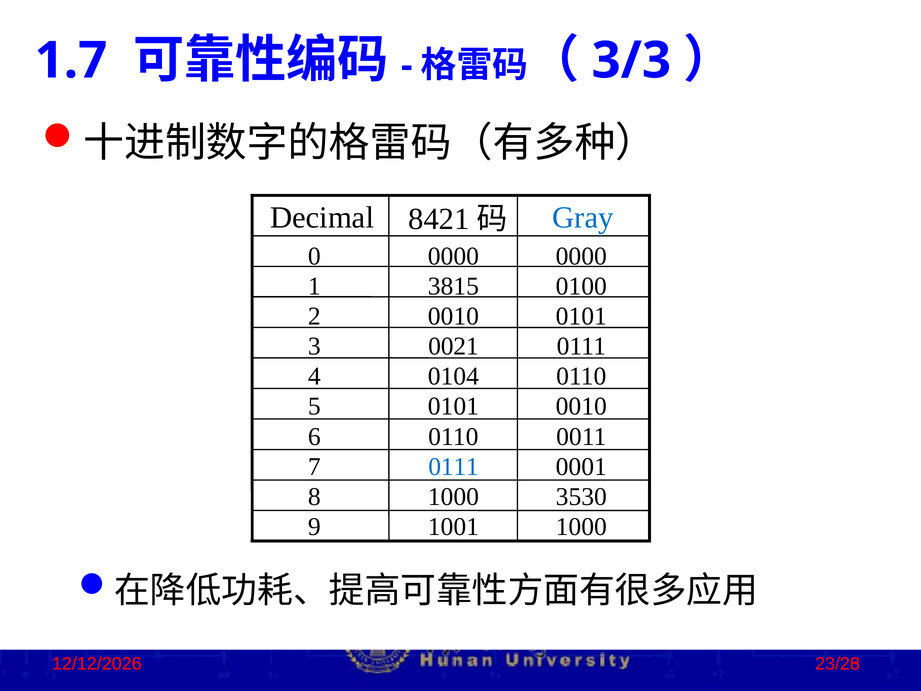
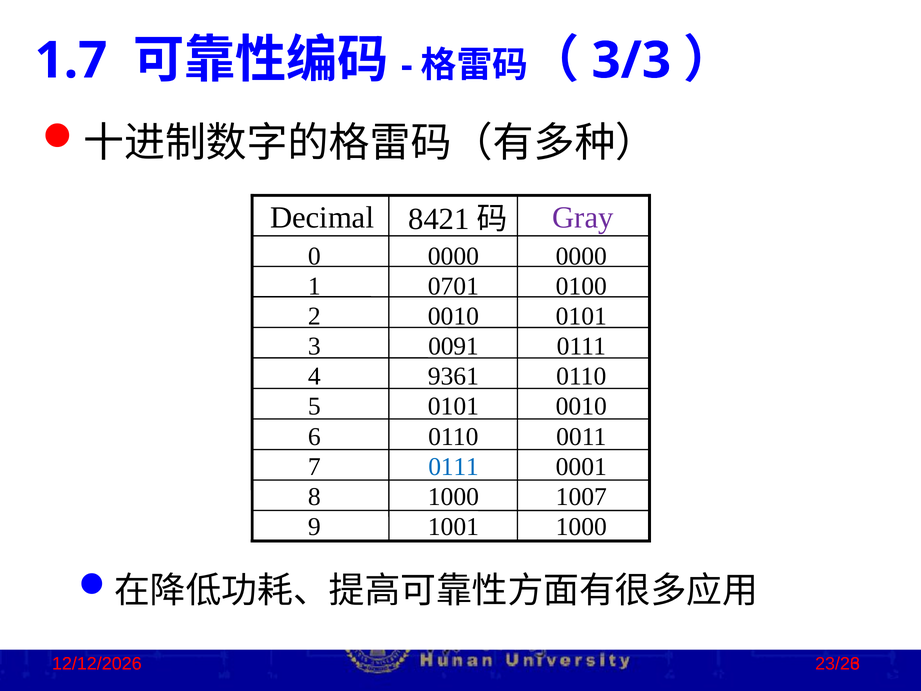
Gray colour: blue -> purple (583, 218)
3815: 3815 -> 0701 (453, 286)
0021: 0021 -> 0091 (453, 346)
0104: 0104 -> 9361 (453, 376)
3530: 3530 -> 1007 (581, 497)
